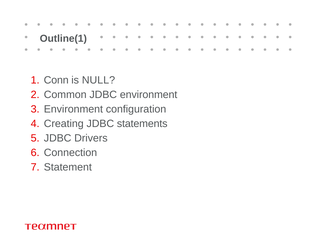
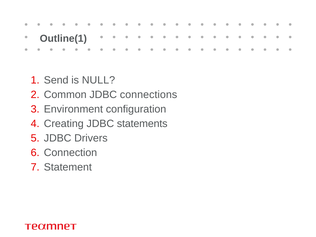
Conn: Conn -> Send (56, 80)
JDBC environment: environment -> connections (149, 95)
